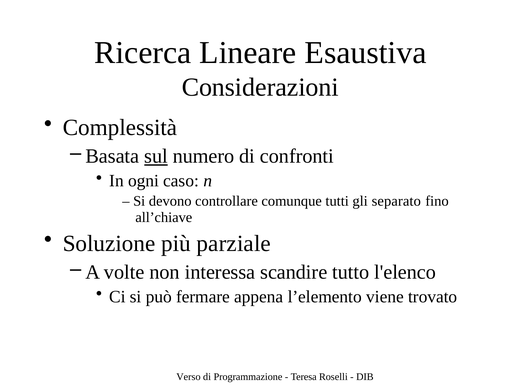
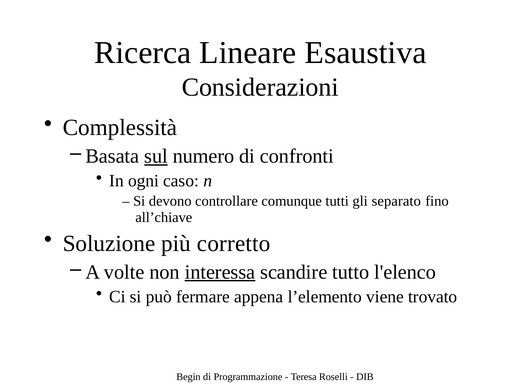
parziale: parziale -> corretto (234, 243)
interessa underline: none -> present (220, 272)
Verso: Verso -> Begin (188, 377)
